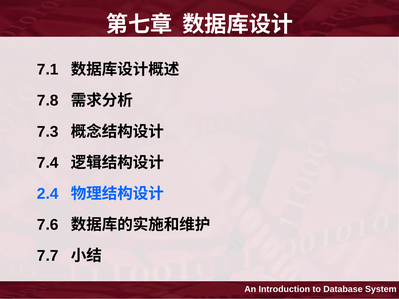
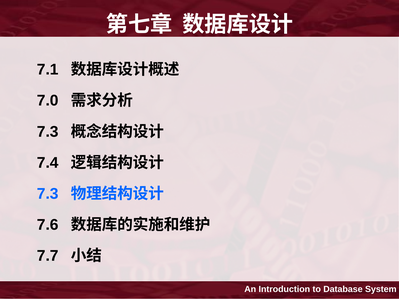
7.8: 7.8 -> 7.0 (48, 101)
2.4: 2.4 -> 7.3 (48, 194)
